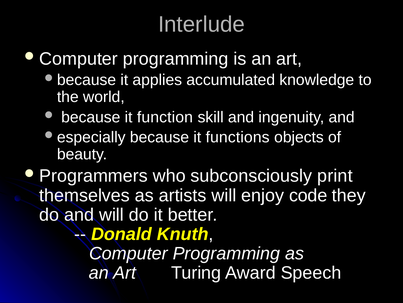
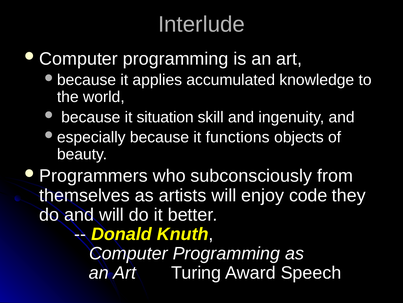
function: function -> situation (165, 117)
print: print -> from (335, 176)
